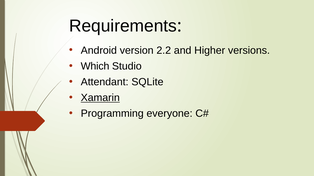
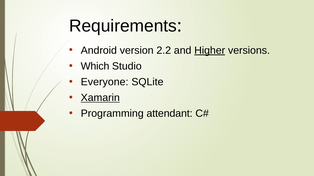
Higher underline: none -> present (210, 51)
Attendant: Attendant -> Everyone (105, 82)
everyone: everyone -> attendant (170, 114)
